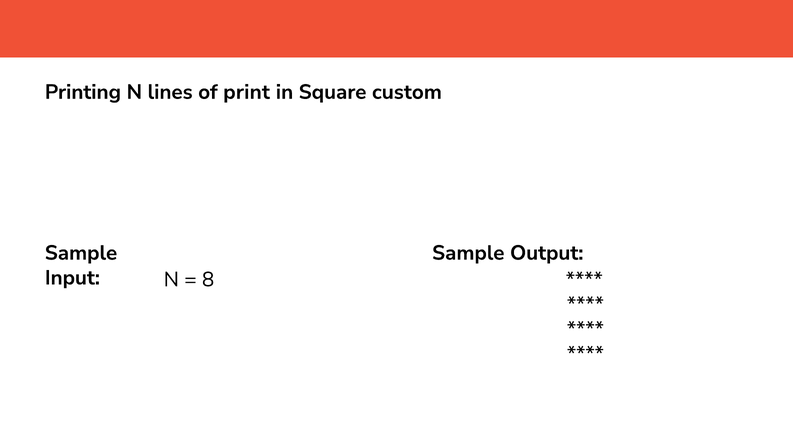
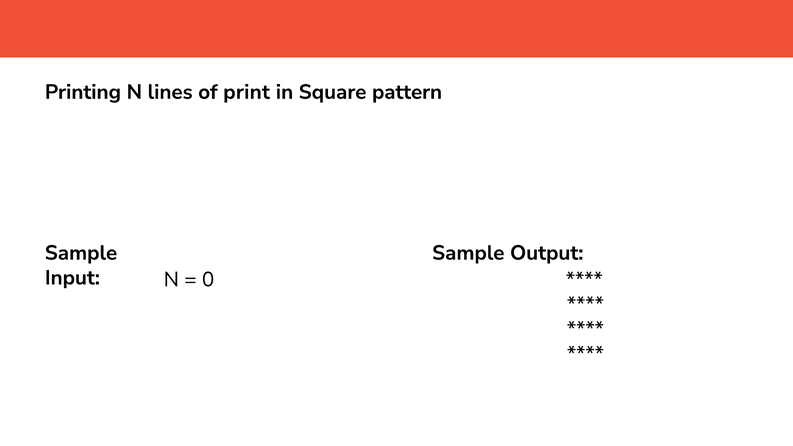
custom: custom -> pattern (407, 92)
8: 8 -> 0 (208, 280)
